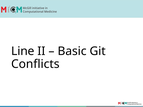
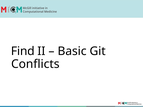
Line: Line -> Find (23, 51)
